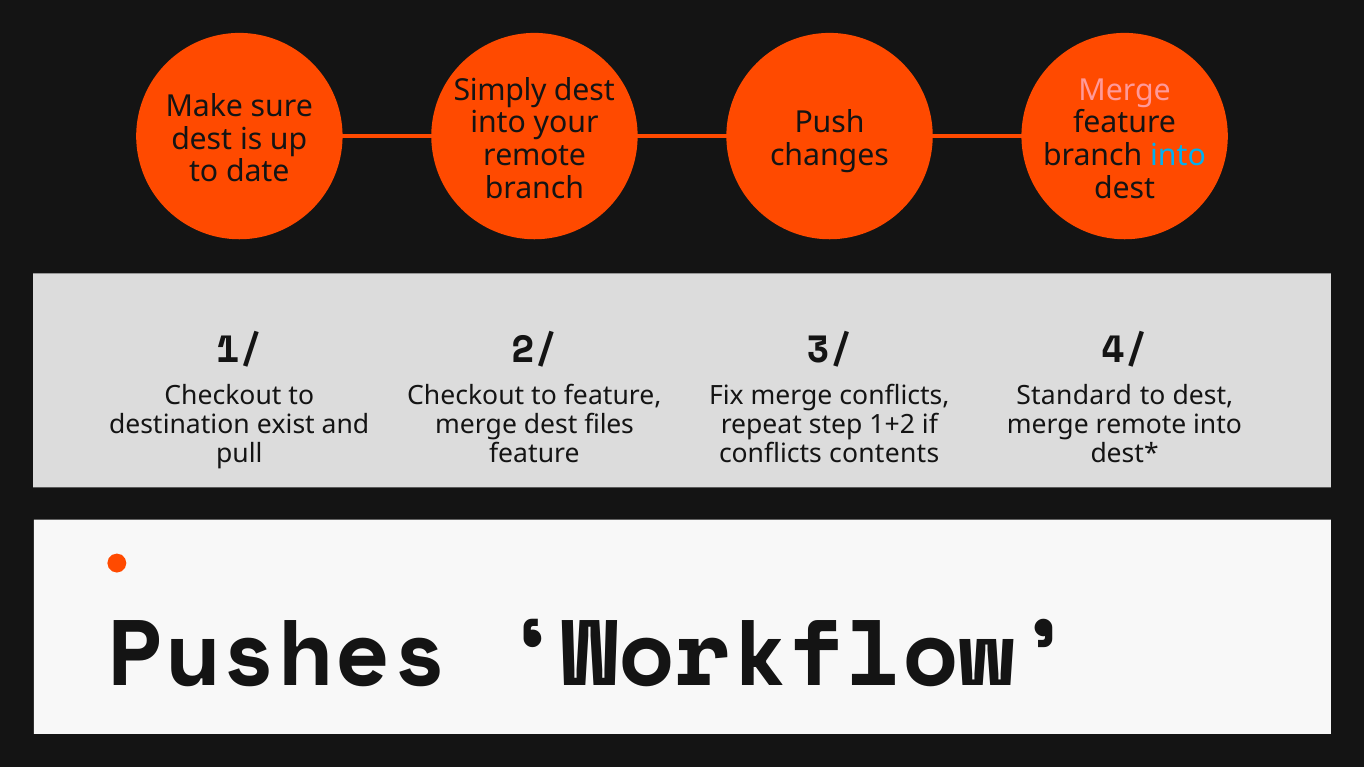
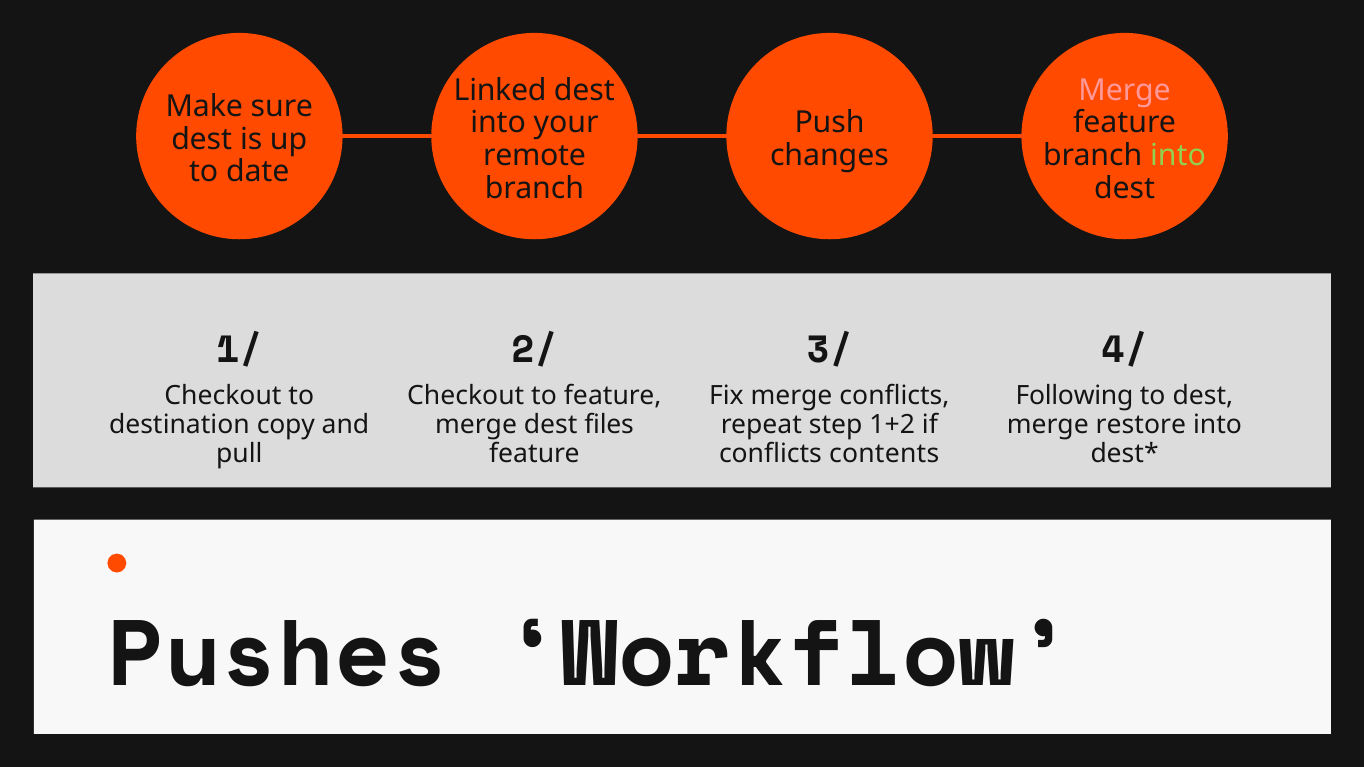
Simply: Simply -> Linked (500, 90)
into colour: light blue -> light green (1178, 156)
Standard: Standard -> Following (1074, 396)
exist: exist -> copy (286, 425)
merge remote: remote -> restore (1141, 425)
